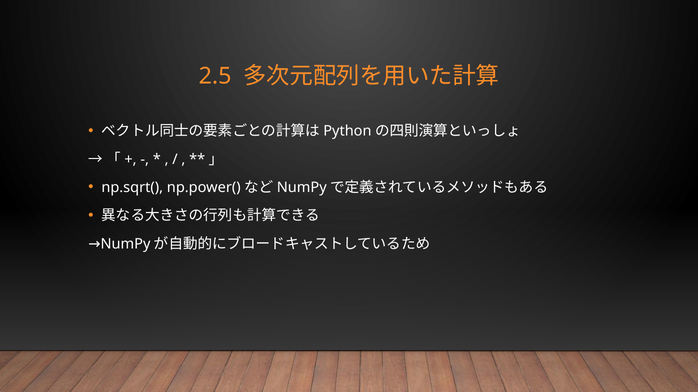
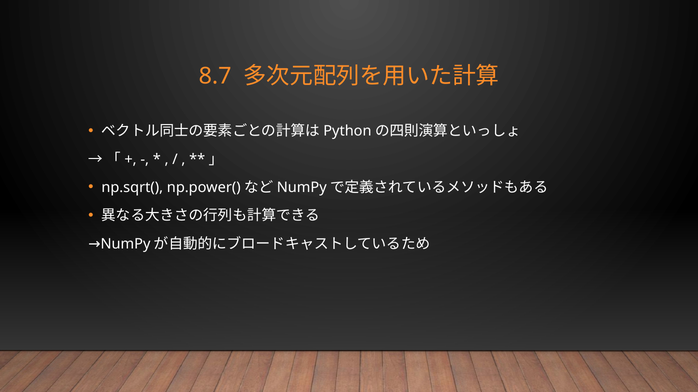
2.5: 2.5 -> 8.7 (215, 76)
